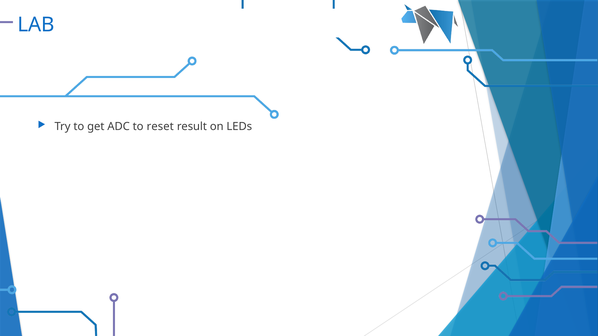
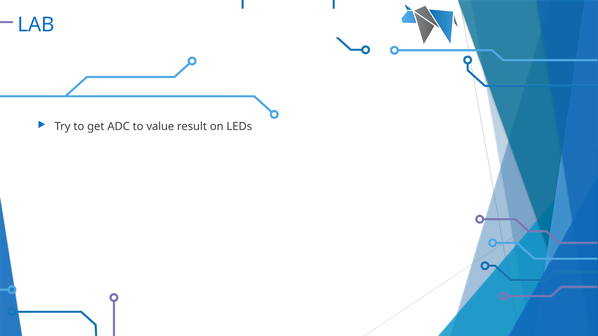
reset: reset -> value (160, 127)
